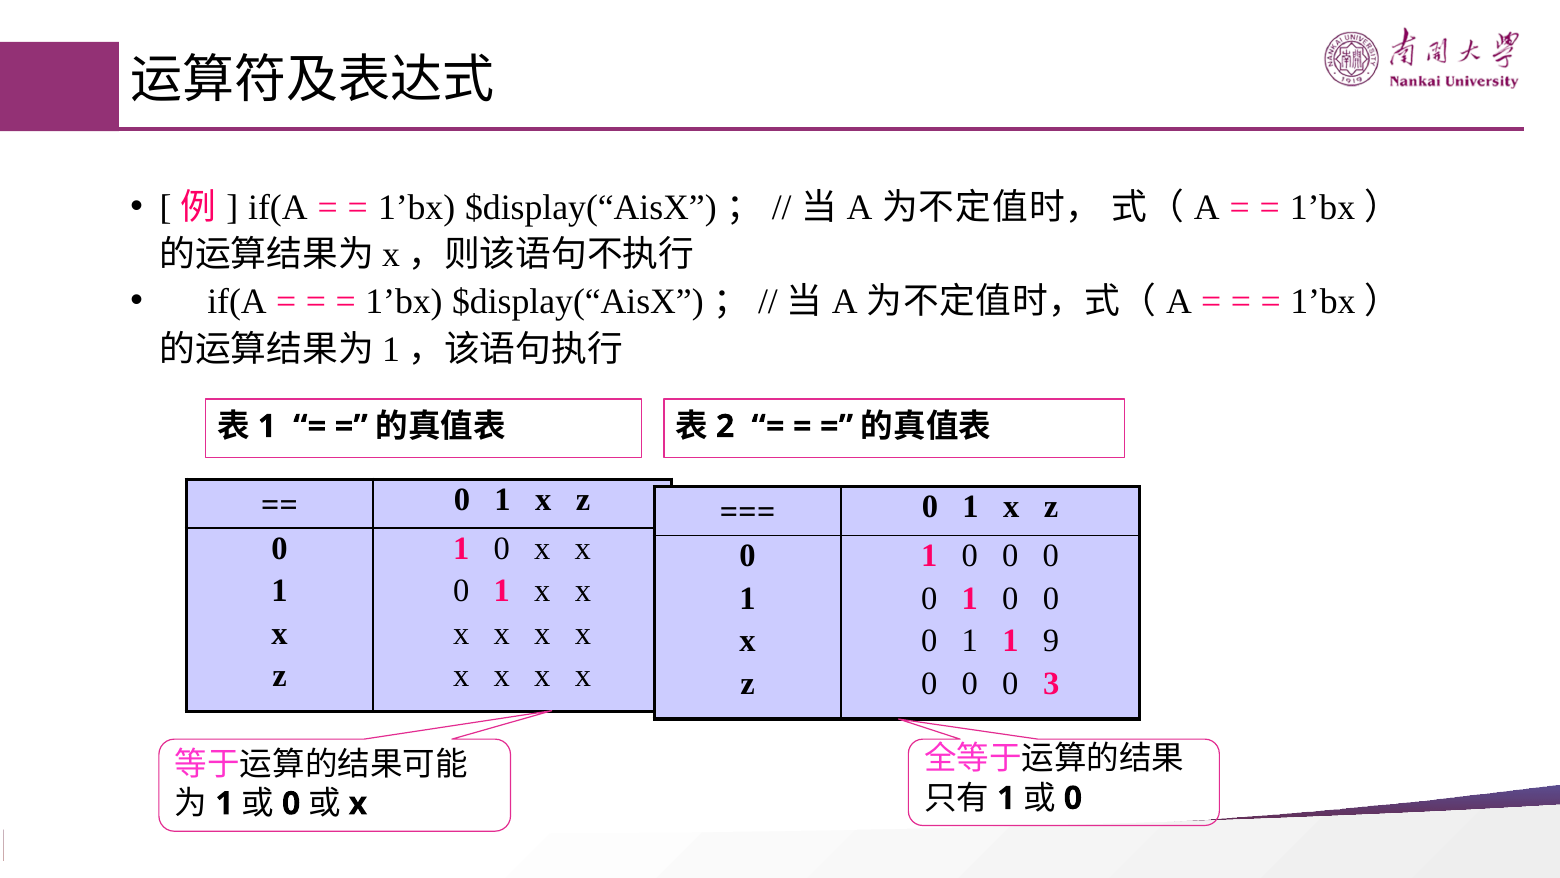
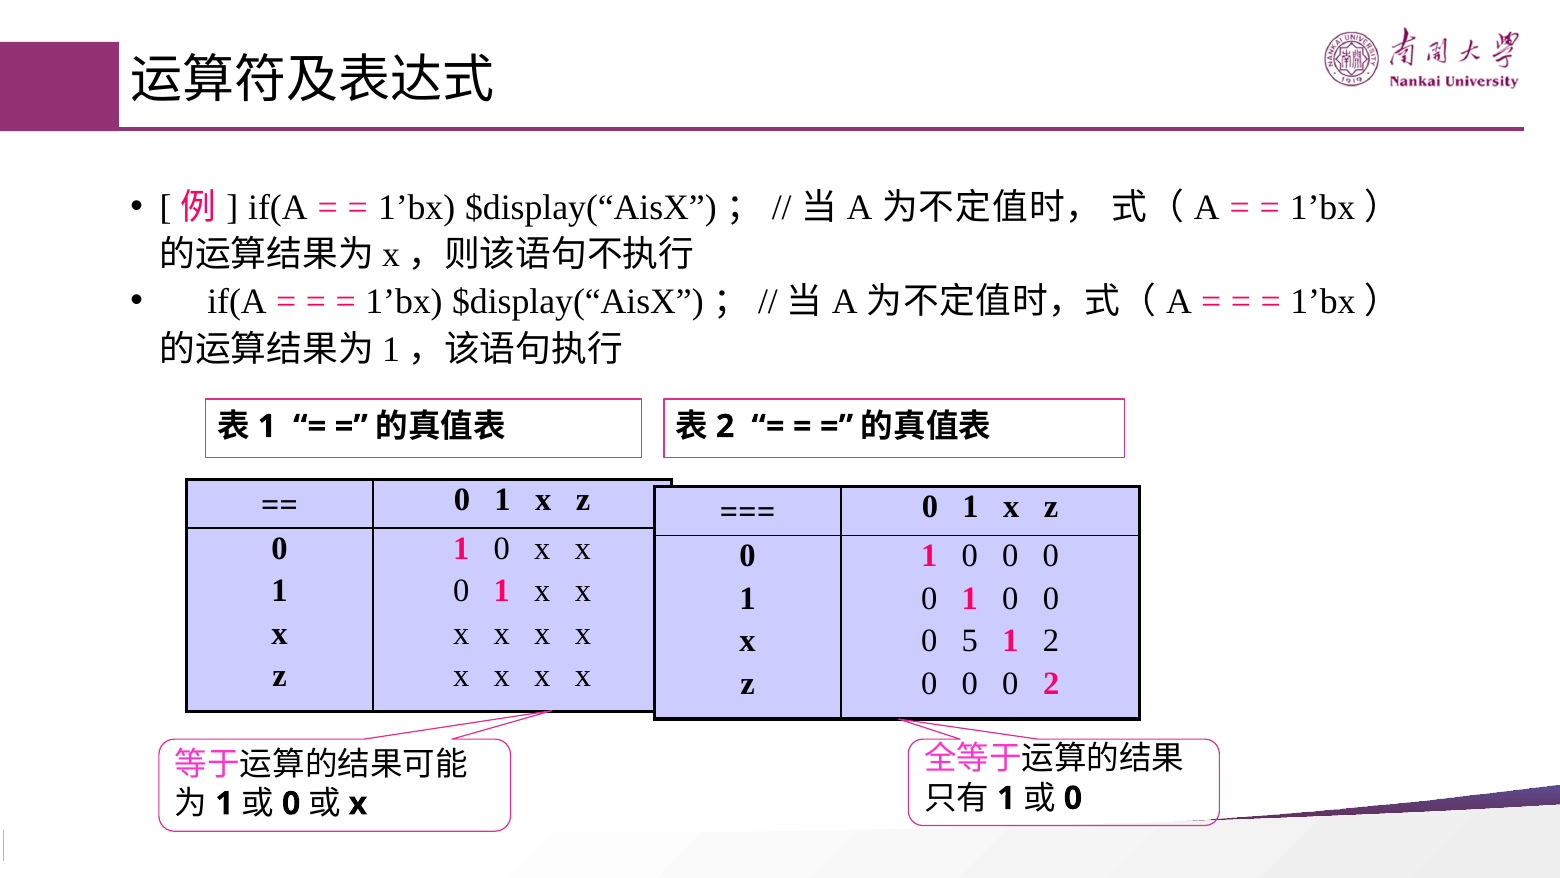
1: 1 -> 5 (970, 641)
1 9: 9 -> 2 (1051, 641)
0 3: 3 -> 2 (1051, 683)
